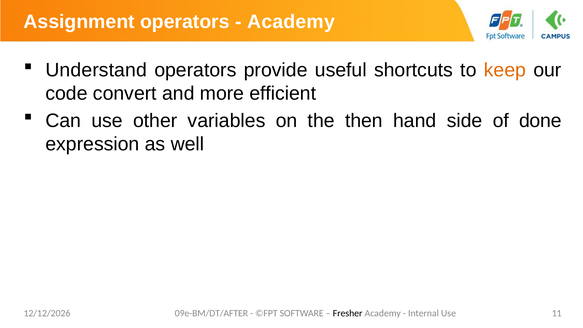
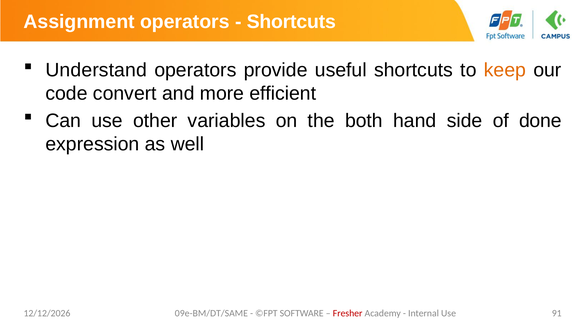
Academy: Academy -> Shortcuts (291, 22)
then: then -> both (364, 121)
09e-BM/DT/AFTER: 09e-BM/DT/AFTER -> 09e-BM/DT/SAME (211, 313)
Fresher colour: black -> red (348, 313)
11: 11 -> 91 (557, 313)
